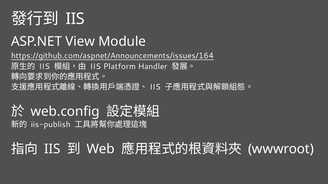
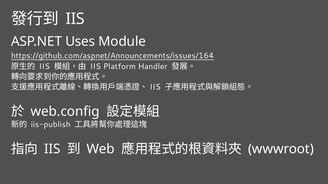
View: View -> Uses (80, 42)
